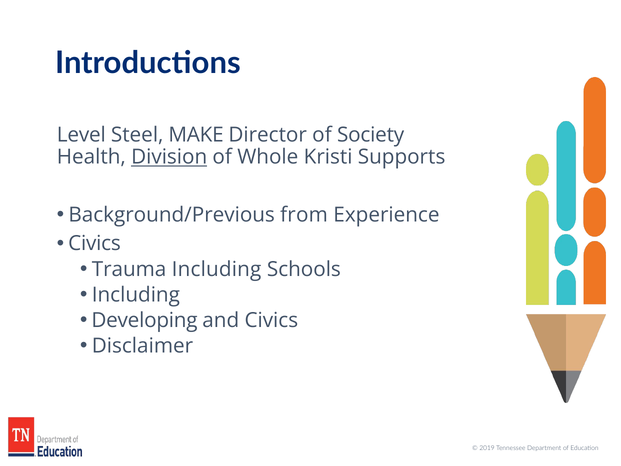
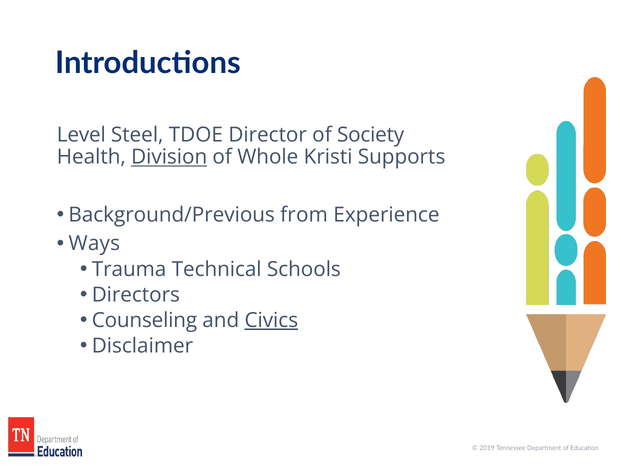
MAKE: MAKE -> TDOE (196, 135)
Civics: Civics -> Ways (94, 243)
Trauma Including: Including -> Technical (217, 269)
Including: Including -> Directors (136, 295)
Developing: Developing -> Counseling (144, 320)
Civics underline: none -> present (271, 320)
